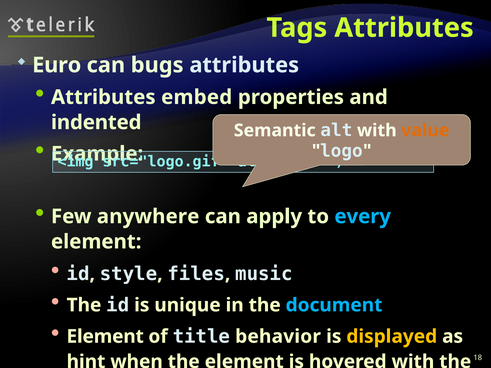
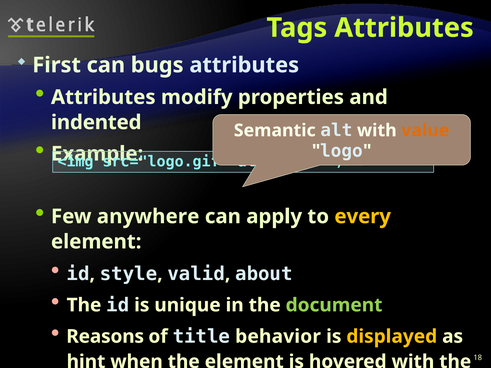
Euro: Euro -> First (57, 65)
embed: embed -> modify (197, 97)
every colour: light blue -> yellow (363, 217)
files: files -> valid (196, 274)
music: music -> about (264, 274)
document colour: light blue -> light green (334, 305)
Element: Element -> Reasons (105, 337)
